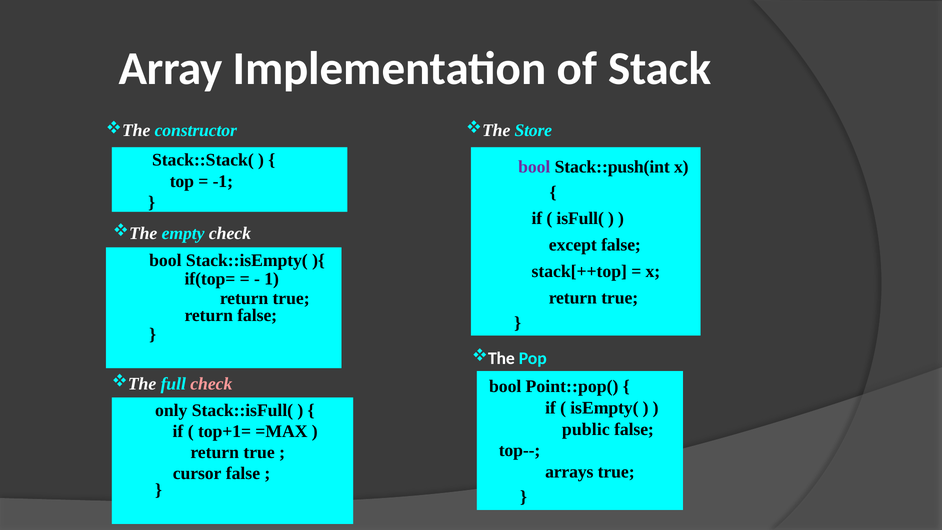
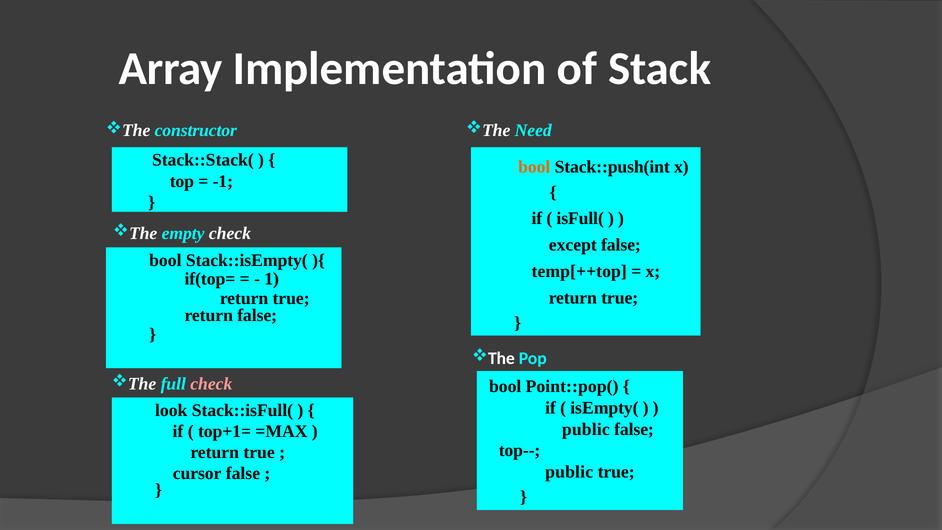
Store: Store -> Need (533, 130)
bool colour: purple -> orange (534, 167)
stack[++top: stack[++top -> temp[++top (579, 271)
only: only -> look (171, 410)
arrays: arrays -> public (569, 472)
